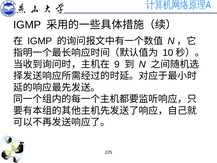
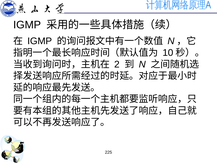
9: 9 -> 2 (117, 64)
